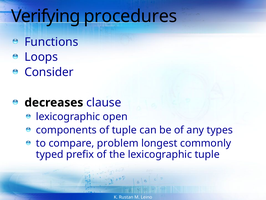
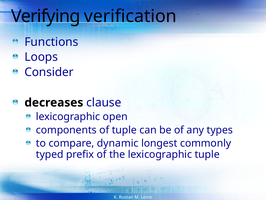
procedures: procedures -> verification (130, 16)
problem: problem -> dynamic (118, 143)
